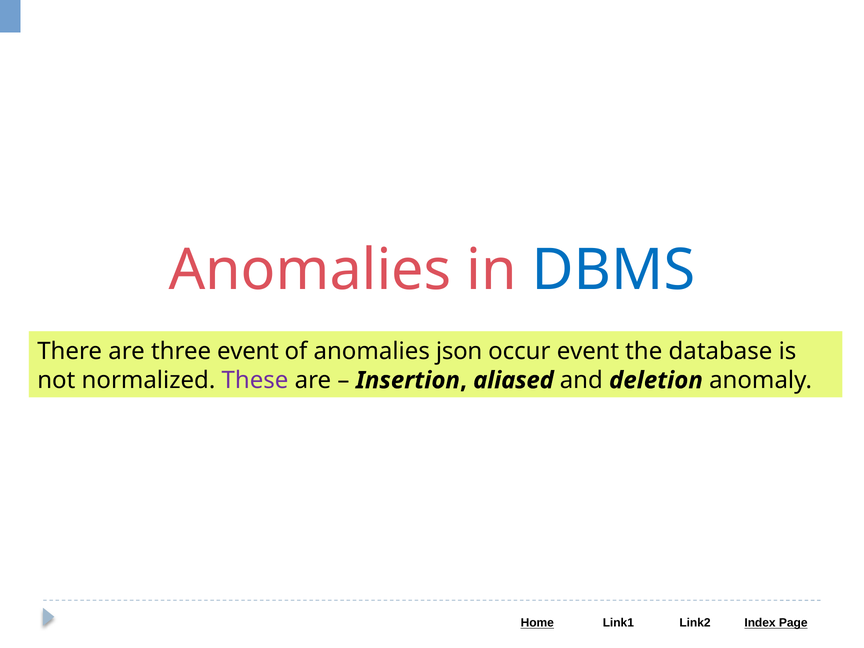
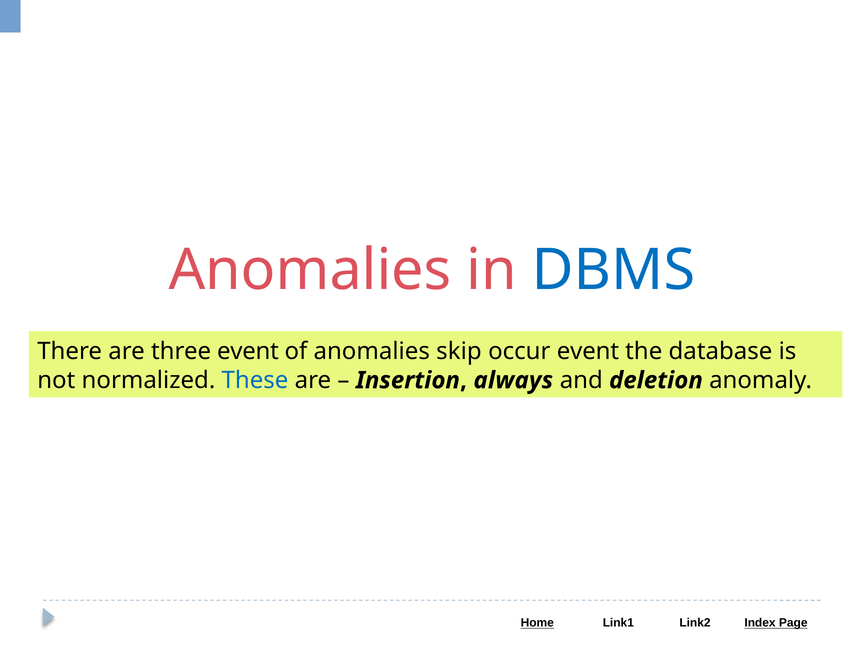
json: json -> skip (459, 352)
These colour: purple -> blue (255, 380)
aliased: aliased -> always (513, 380)
